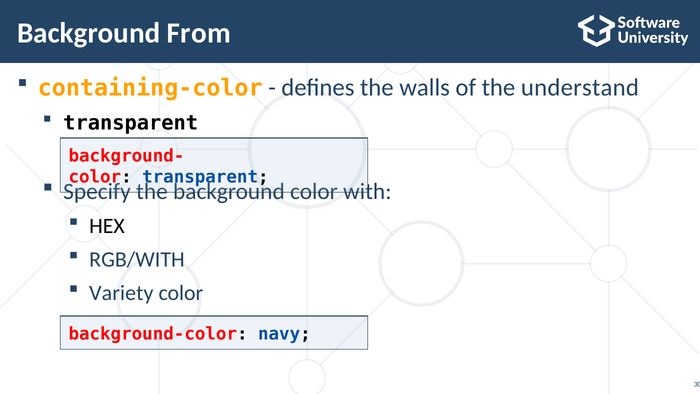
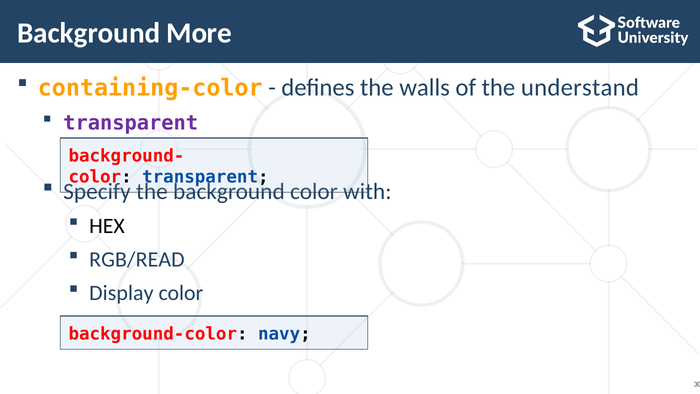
From: From -> More (199, 33)
transparent colour: black -> purple (131, 123)
RGB/WITH: RGB/WITH -> RGB/READ (137, 260)
Variety: Variety -> Display (121, 293)
